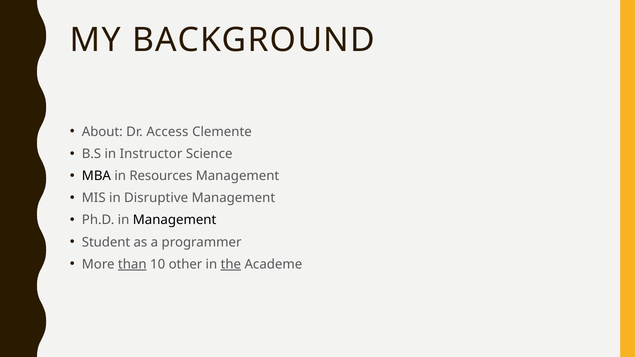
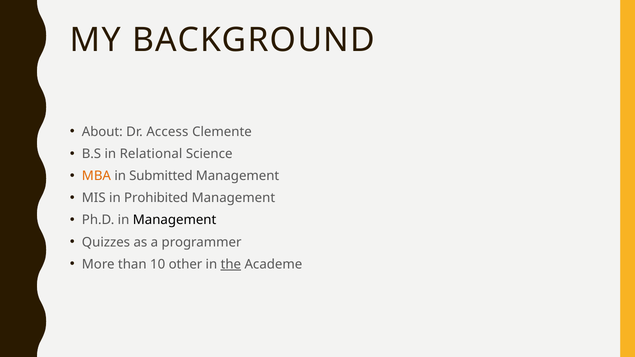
Instructor: Instructor -> Relational (151, 154)
MBA colour: black -> orange (96, 176)
Resources: Resources -> Submitted (161, 176)
Disruptive: Disruptive -> Prohibited (156, 198)
Student: Student -> Quizzes (106, 242)
than underline: present -> none (132, 264)
